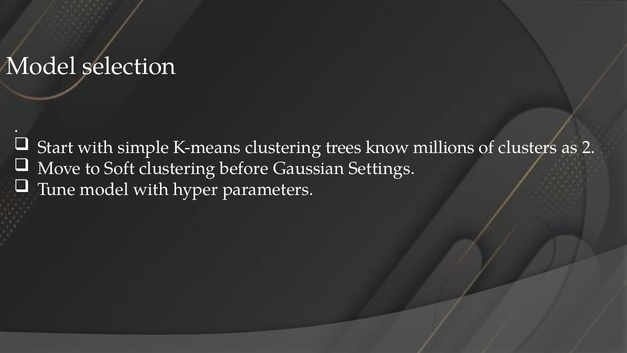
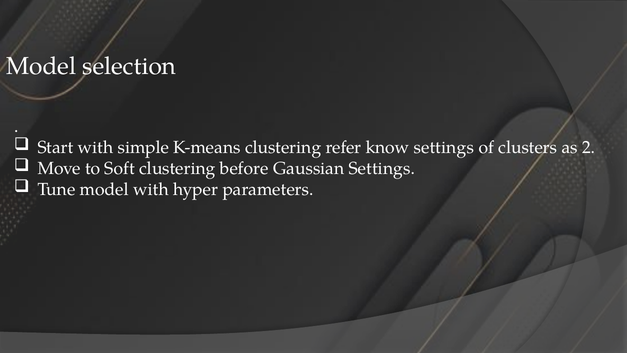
trees: trees -> refer (343, 147)
know millions: millions -> settings (444, 147)
